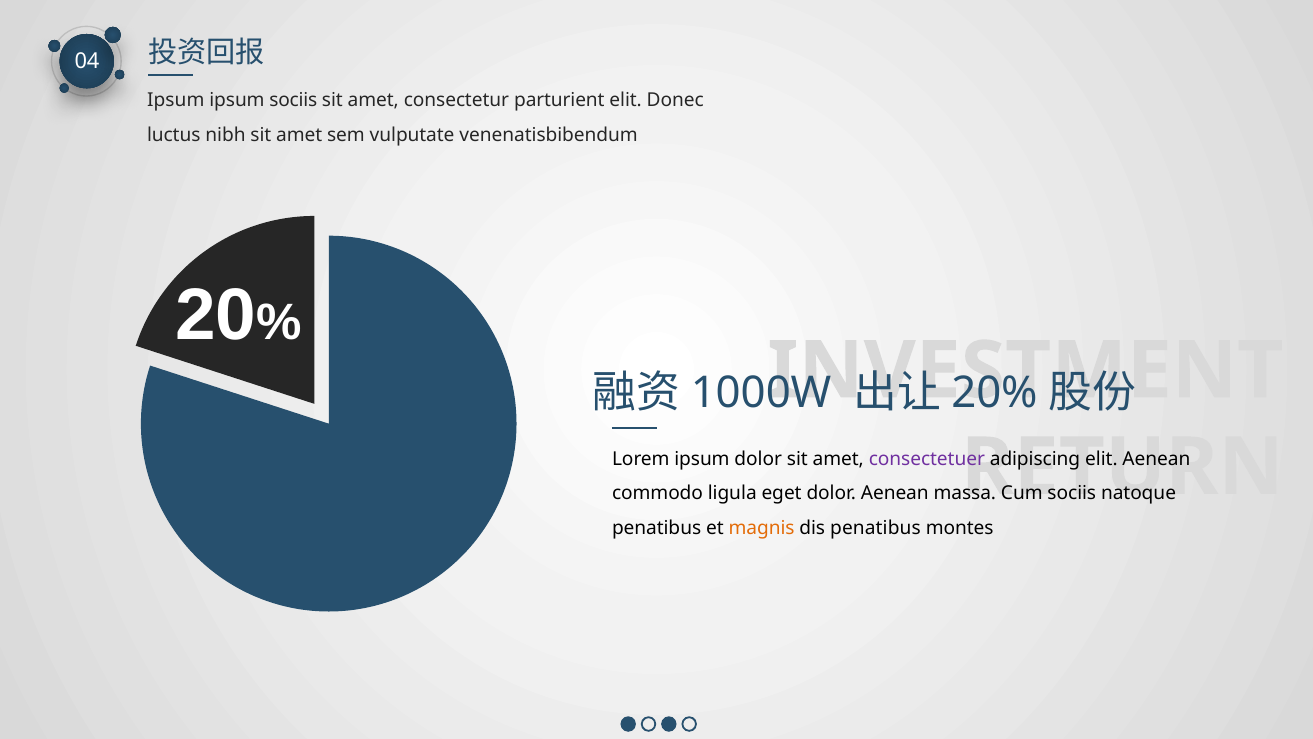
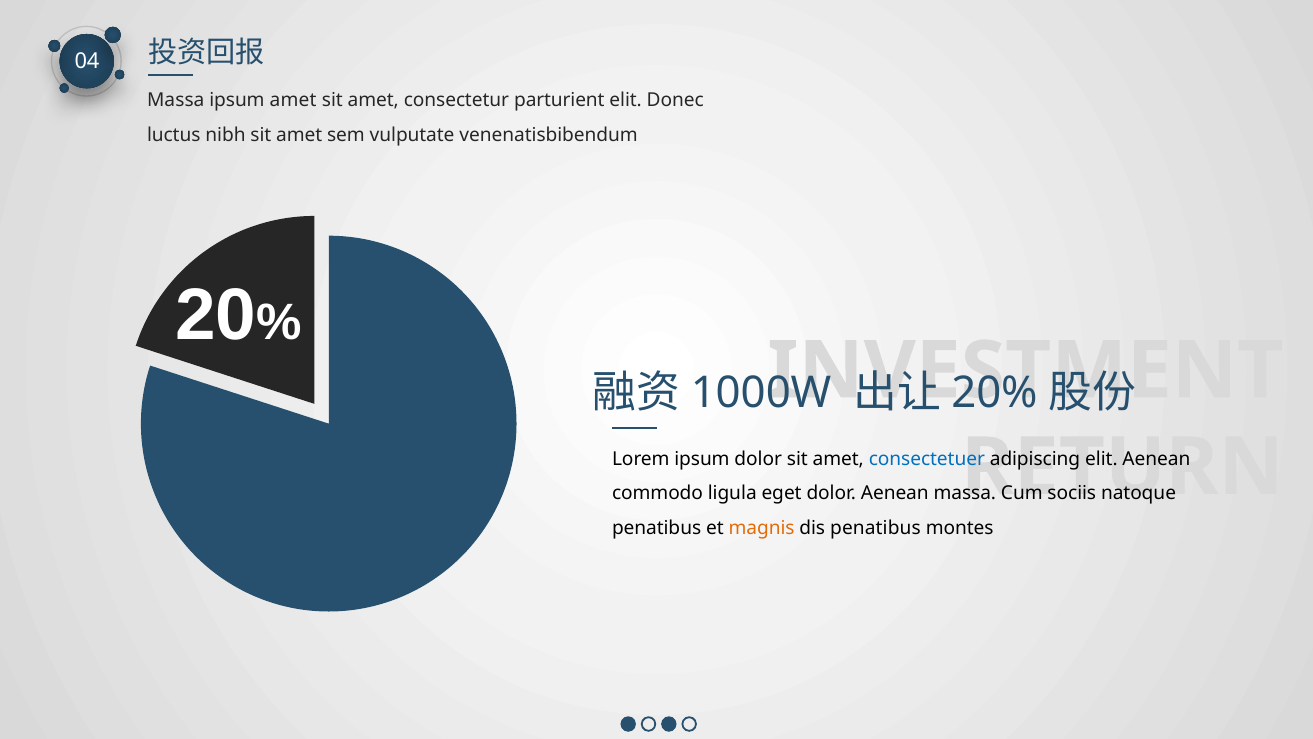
Ipsum: Ipsum -> Massa (176, 100)
ipsum sociis: sociis -> amet (293, 100)
consectetuer colour: purple -> blue (927, 459)
